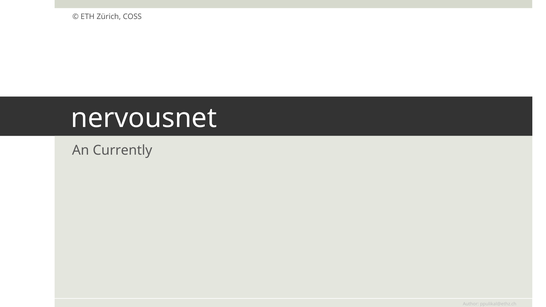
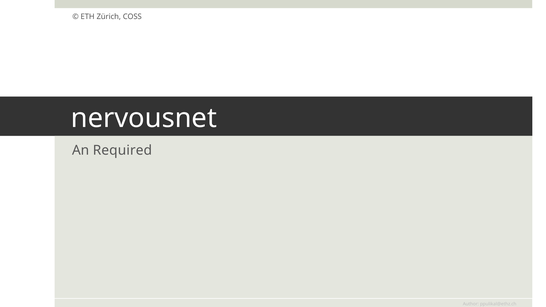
Currently: Currently -> Required (122, 151)
